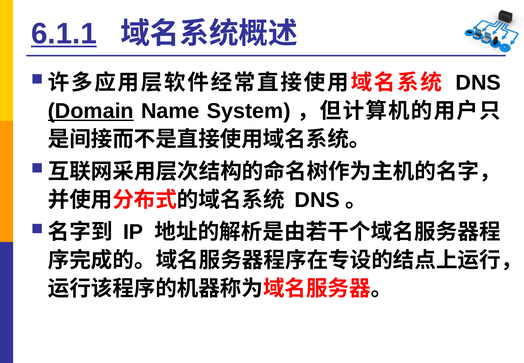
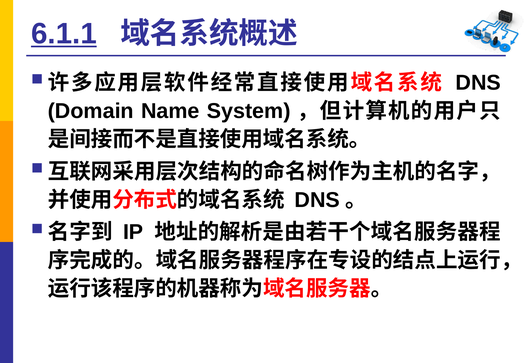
Domain underline: present -> none (91, 111)
